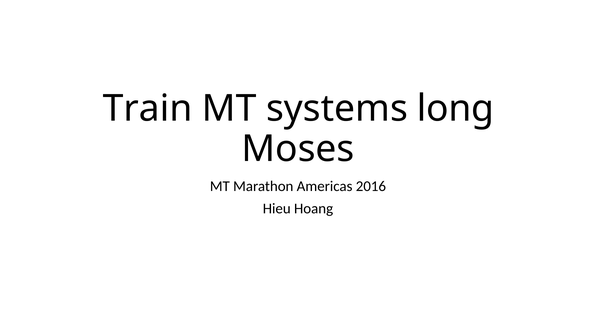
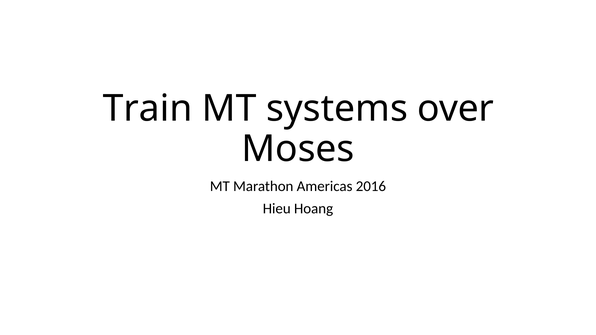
long: long -> over (455, 109)
